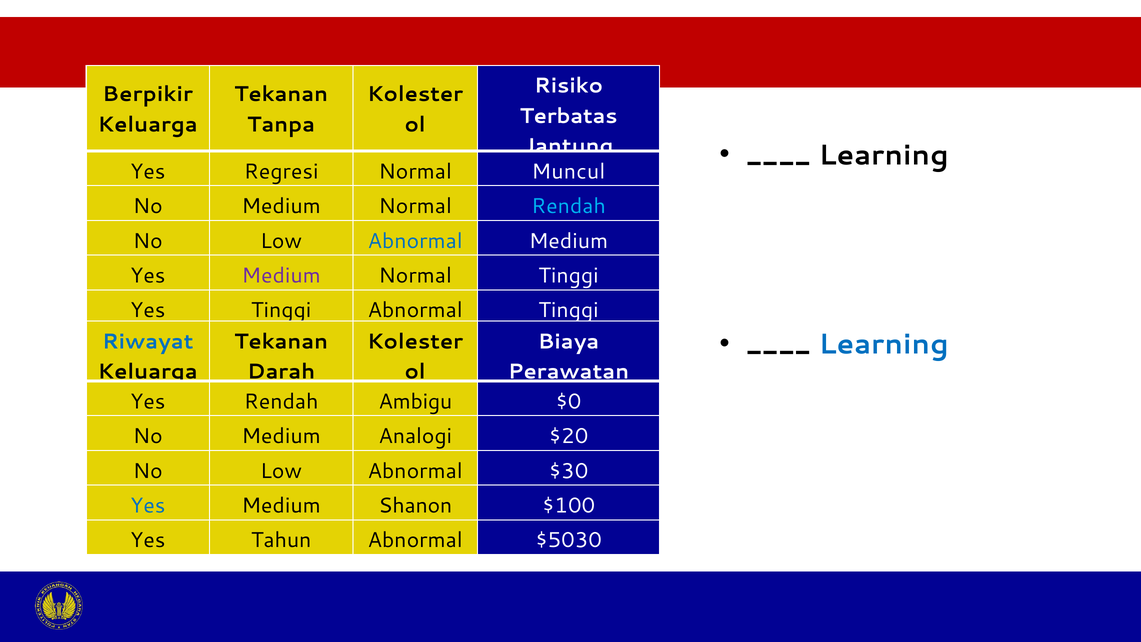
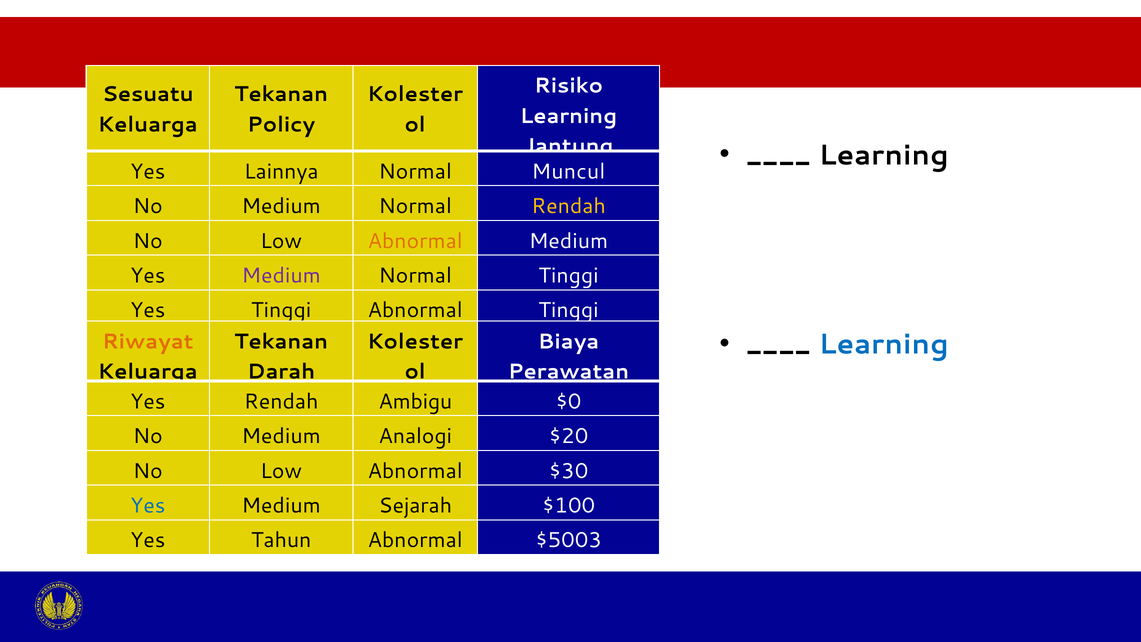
Berpikir: Berpikir -> Sesuatu (148, 94)
Terbatas: Terbatas -> Learning (568, 116)
Tanpa: Tanpa -> Policy (281, 124)
Regresi: Regresi -> Lainnya (281, 172)
Rendah colour: light blue -> yellow (569, 206)
Abnormal colour: blue -> orange (415, 241)
Riwayat colour: blue -> orange (148, 341)
Shanon: Shanon -> Sejarah (415, 506)
$5030: $5030 -> $5003 (569, 540)
